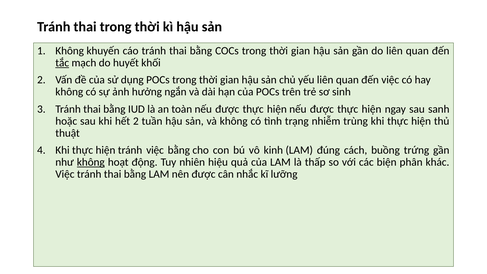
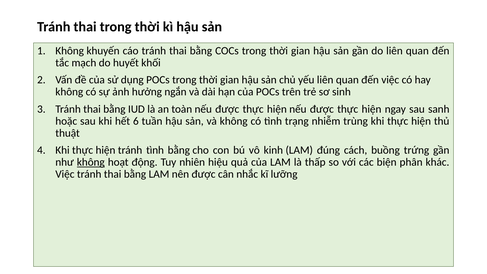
tắc underline: present -> none (62, 63)
hết 2: 2 -> 6 (136, 121)
tránh việc: việc -> tình (155, 150)
